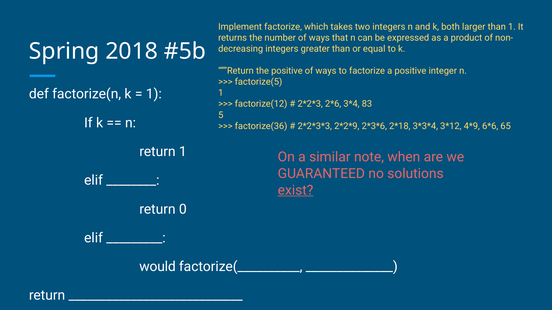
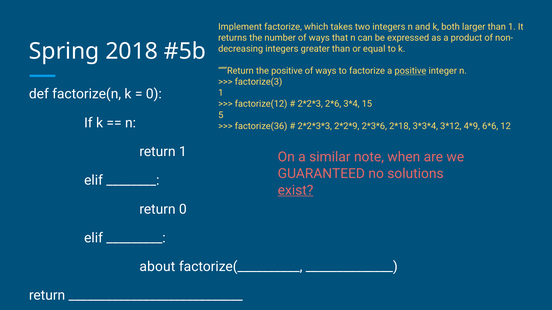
positive underline: none -> present (410, 71)
factorize(5: factorize(5 -> factorize(3 (259, 82)
1: 1 -> 0 (154, 94)
83: 83 -> 15 (367, 104)
65: 65 -> 12 (506, 126)
would: would -> about (157, 267)
